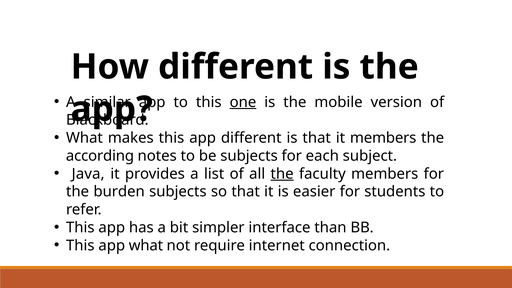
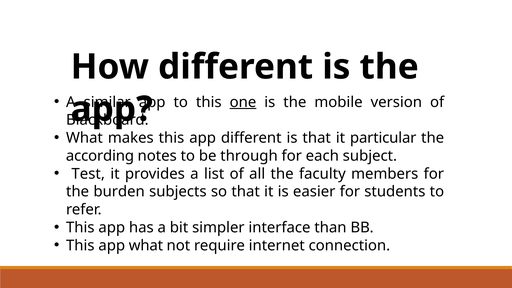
it members: members -> particular (383, 138)
be subjects: subjects -> through (249, 156)
Java: Java -> Test (88, 174)
the underline: present -> none (282, 174)
